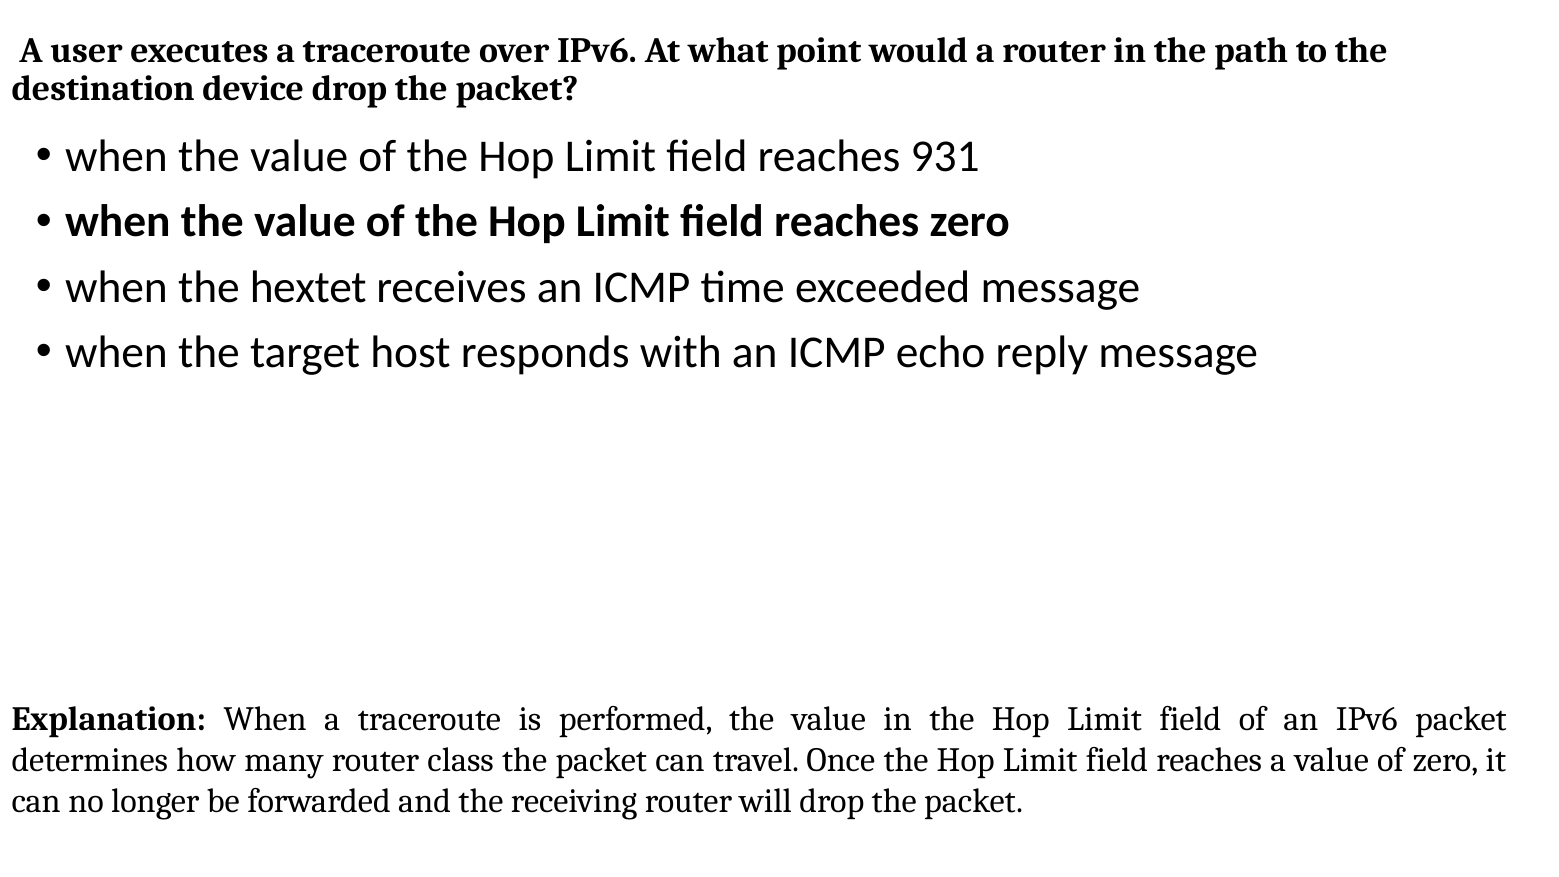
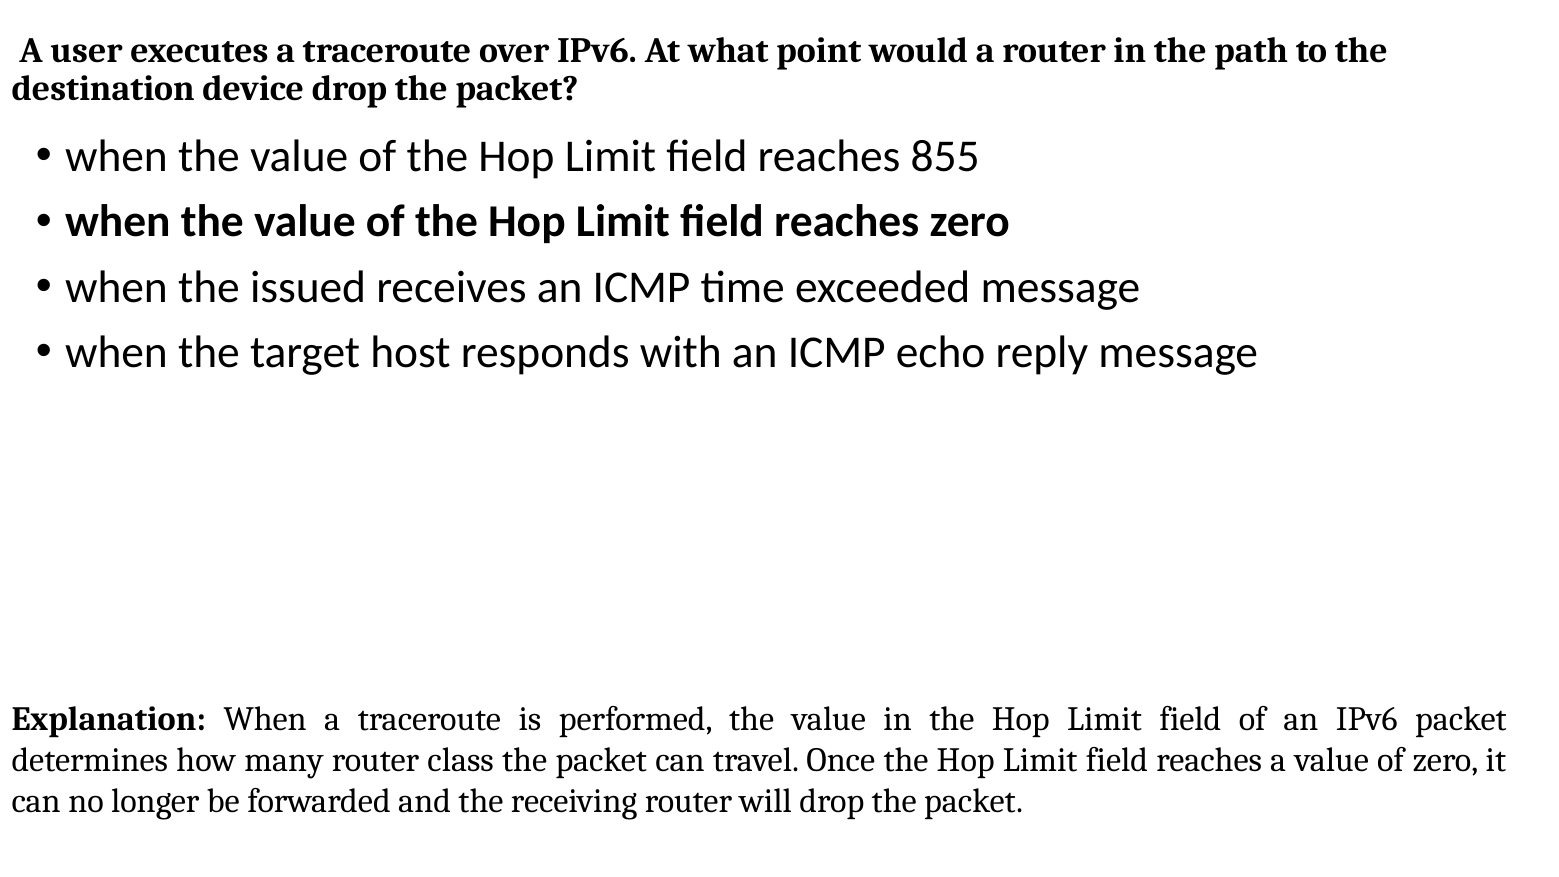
931: 931 -> 855 (945, 157)
hextet: hextet -> issued (308, 287)
